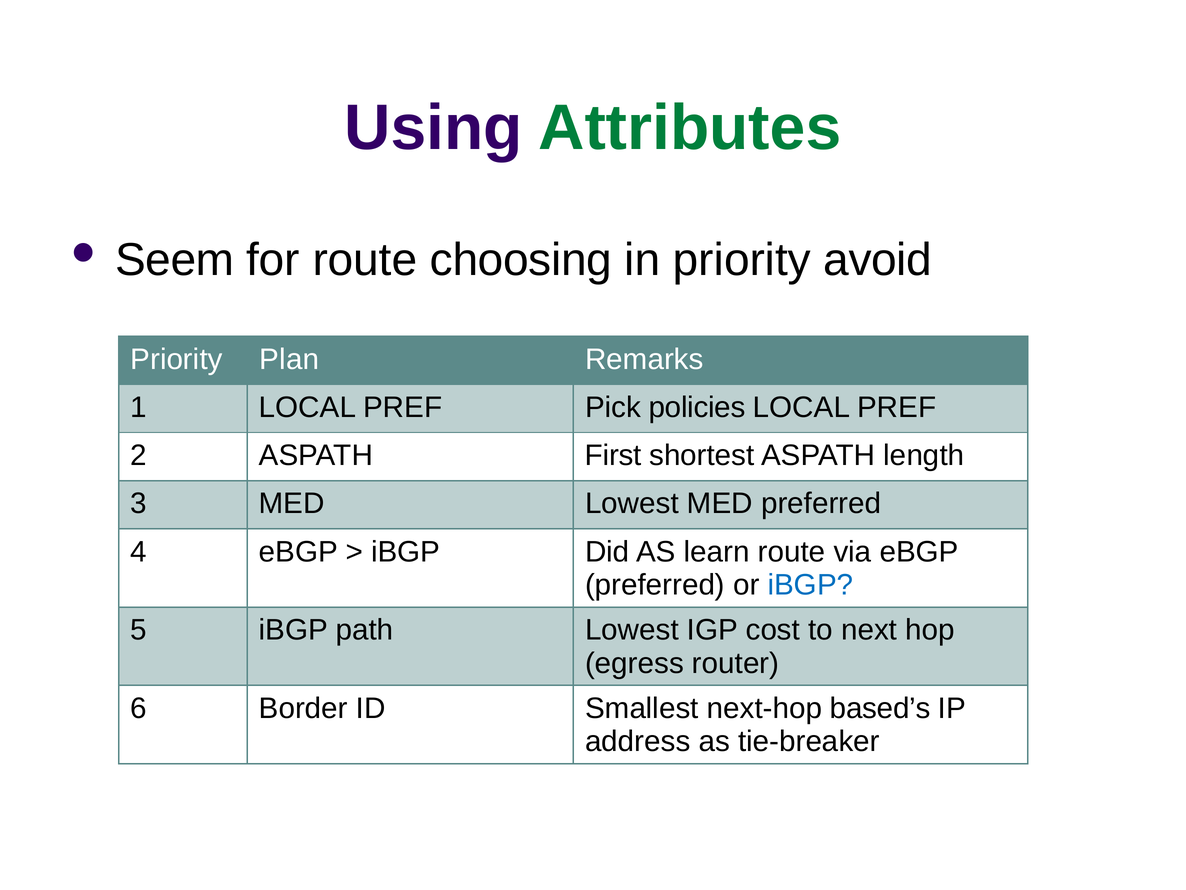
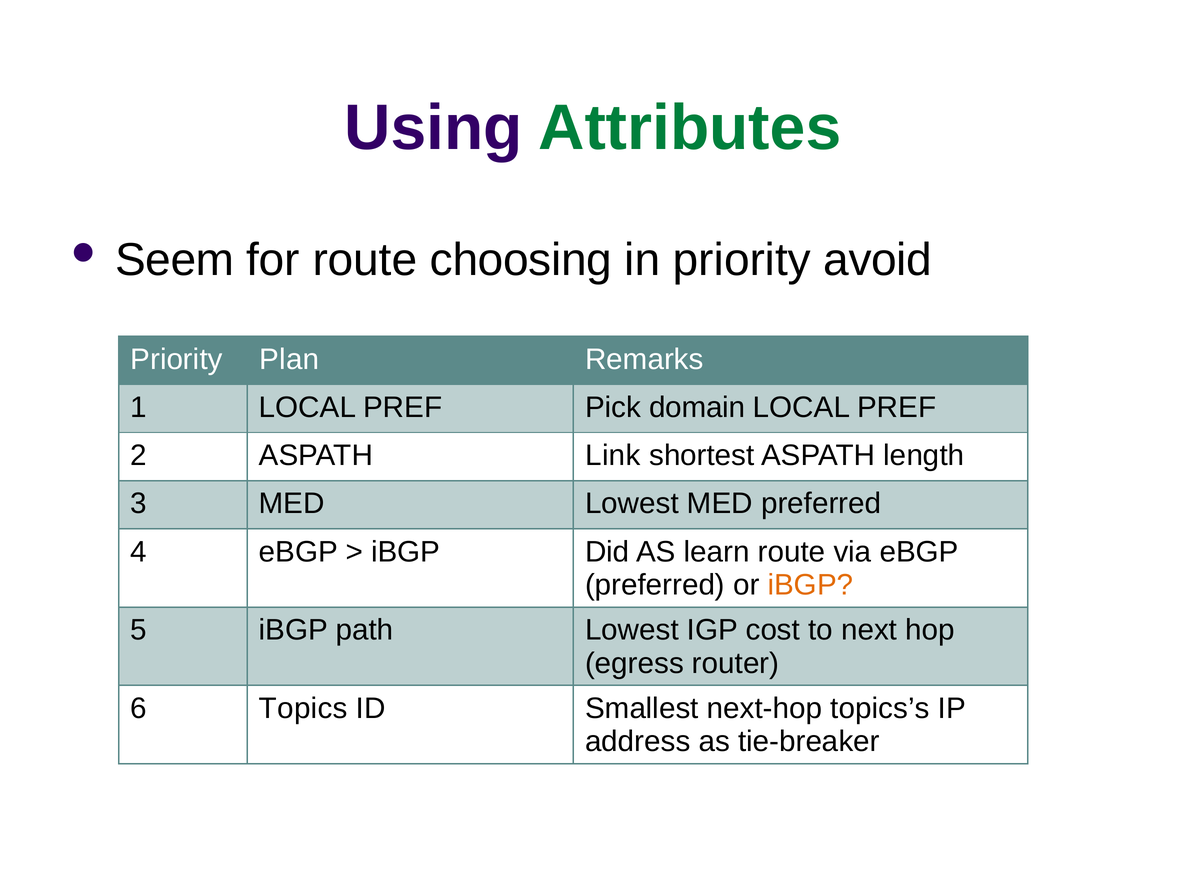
policies: policies -> domain (697, 407)
First: First -> Link (613, 455)
iBGP colour: blue -> orange (810, 585)
Border: Border -> Topics (303, 708)
based’s: based’s -> topics’s (880, 708)
